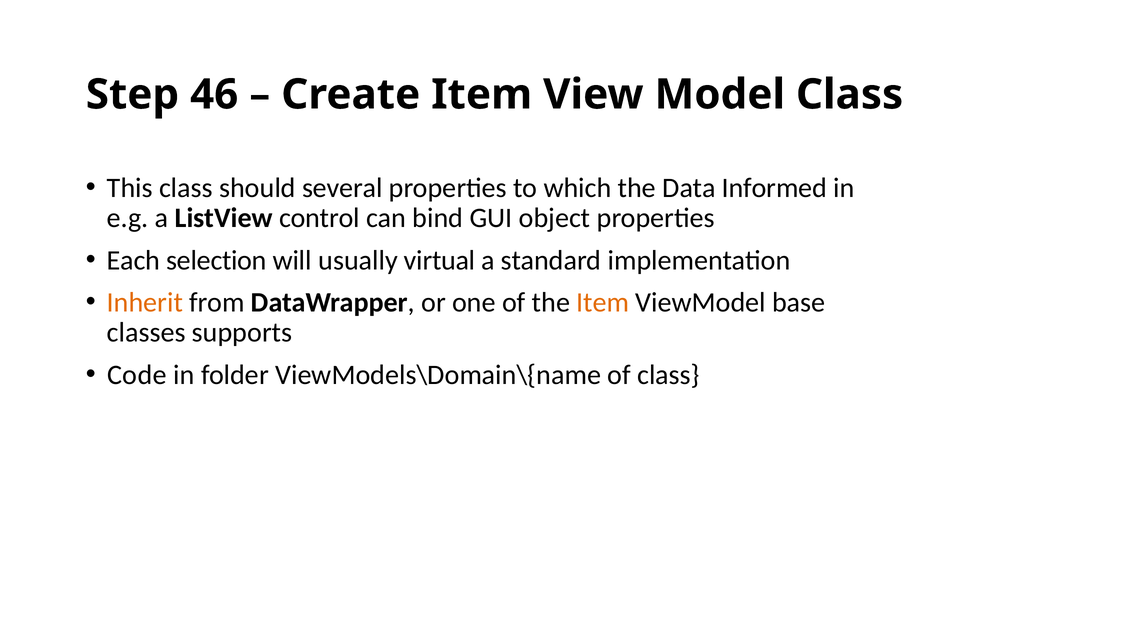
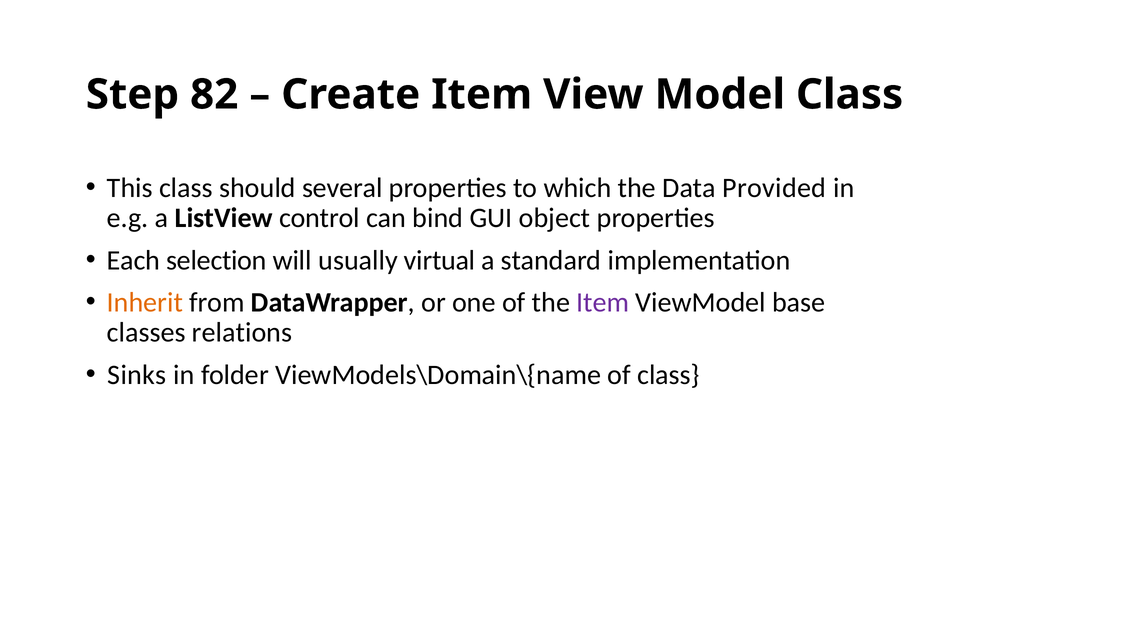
46: 46 -> 82 (214, 95)
Informed: Informed -> Provided (774, 188)
Item colour: orange -> purple (603, 302)
supports: supports -> relations (242, 333)
Code: Code -> Sinks (137, 375)
